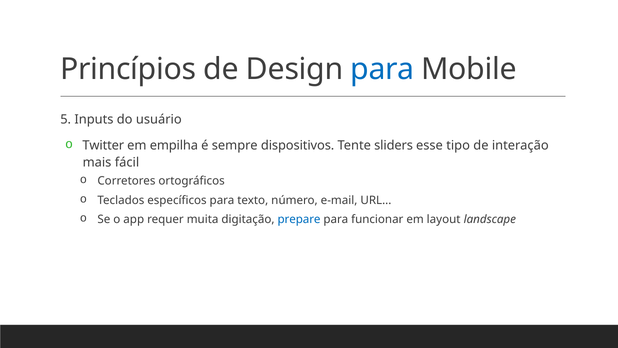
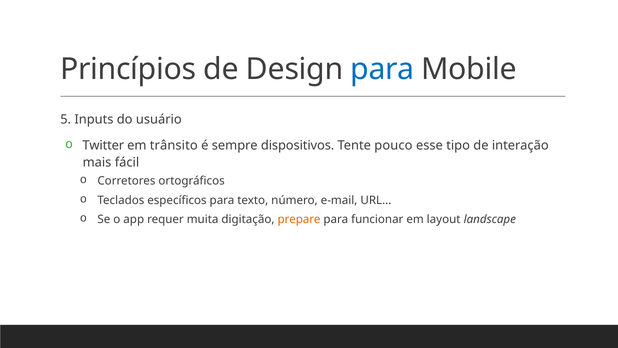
empilha: empilha -> trânsito (174, 145)
sliders: sliders -> pouco (393, 145)
prepare colour: blue -> orange (299, 219)
